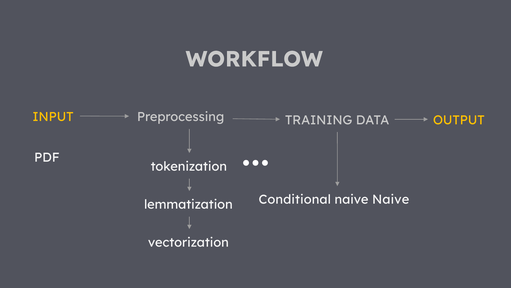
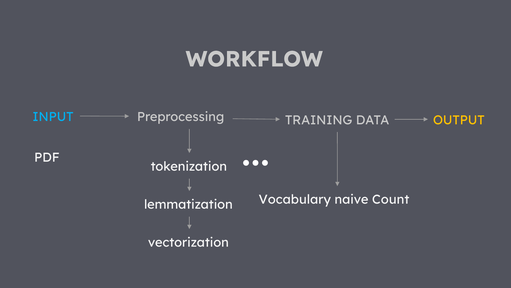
INPUT colour: yellow -> light blue (53, 117)
Conditional: Conditional -> Vocabulary (295, 199)
naive Naive: Naive -> Count (391, 199)
